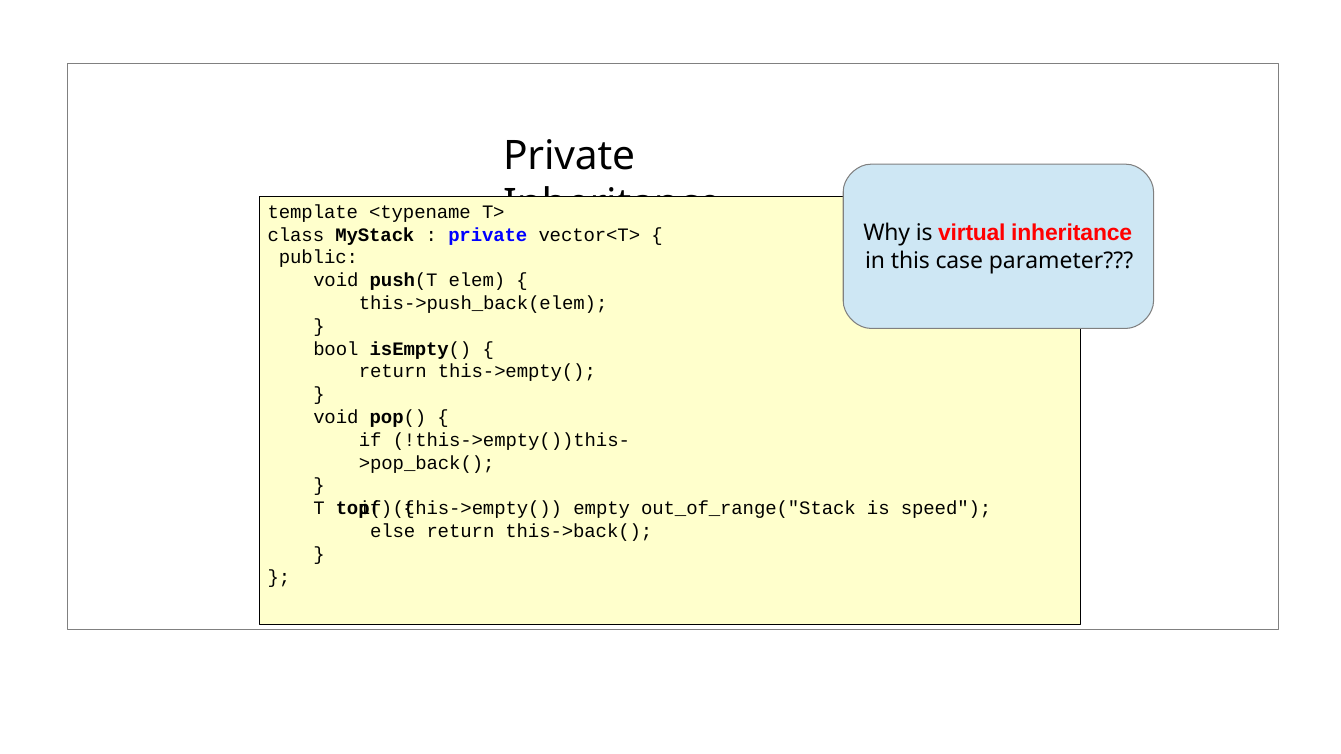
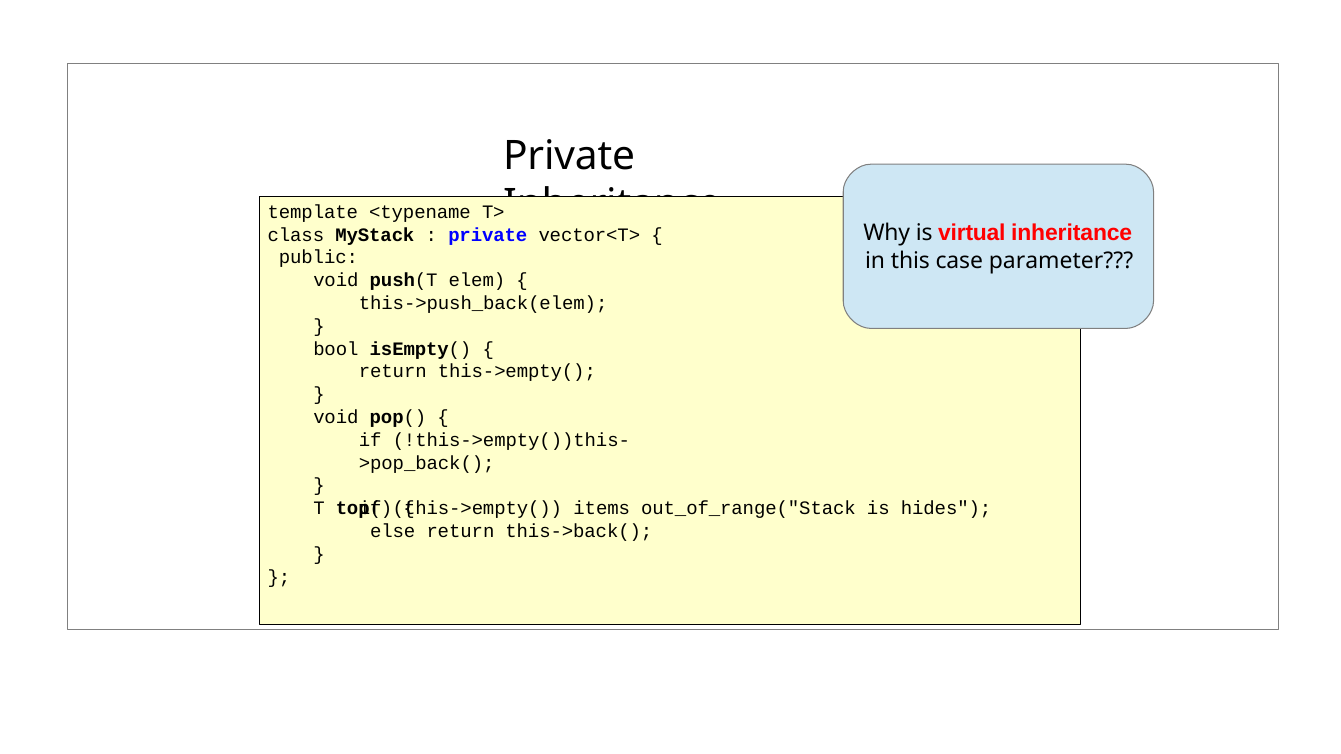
empty: empty -> items (602, 509)
speed: speed -> hides (946, 509)
